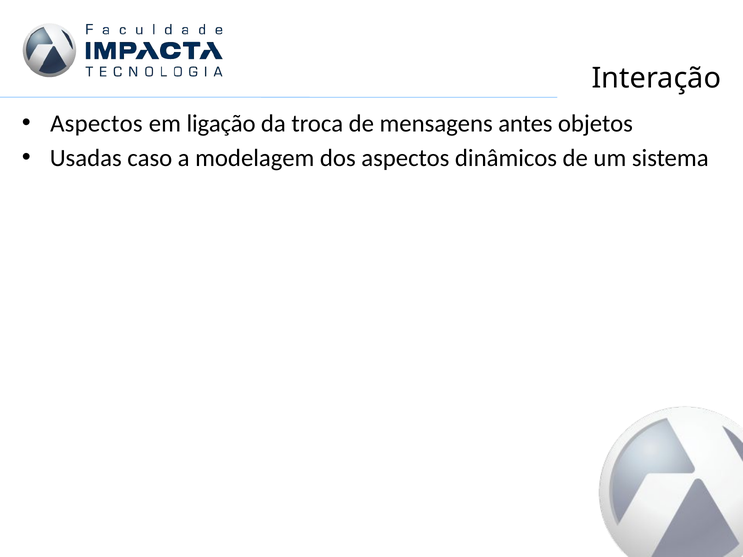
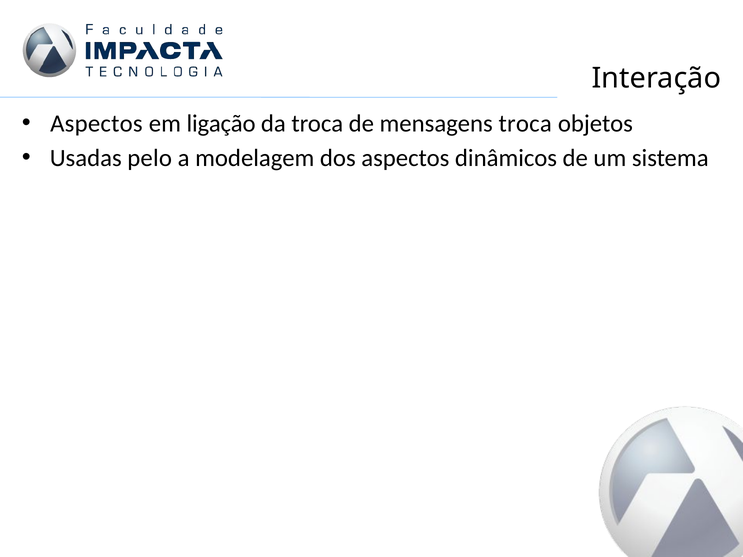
mensagens antes: antes -> troca (525, 123)
caso: caso -> pelo (150, 158)
